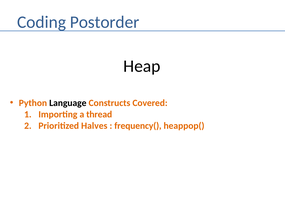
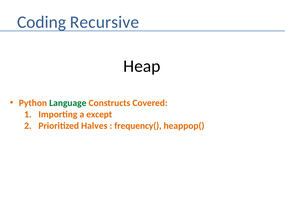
Postorder: Postorder -> Recursive (105, 22)
Language colour: black -> green (68, 103)
thread: thread -> except (99, 114)
